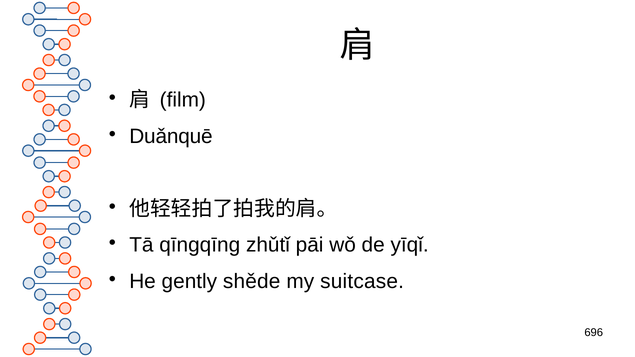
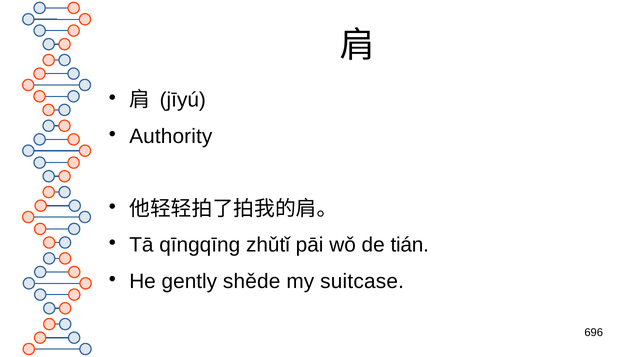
film: film -> jīyú (183, 100)
Duǎnquē: Duǎnquē -> Authority (171, 136)
yīqǐ: yīqǐ -> tián (410, 245)
